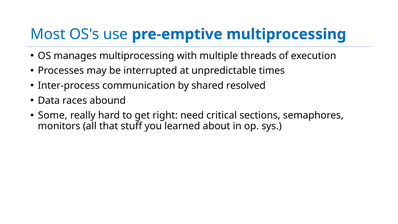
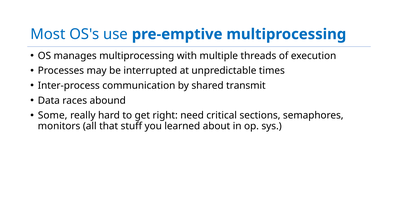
resolved: resolved -> transmit (246, 86)
